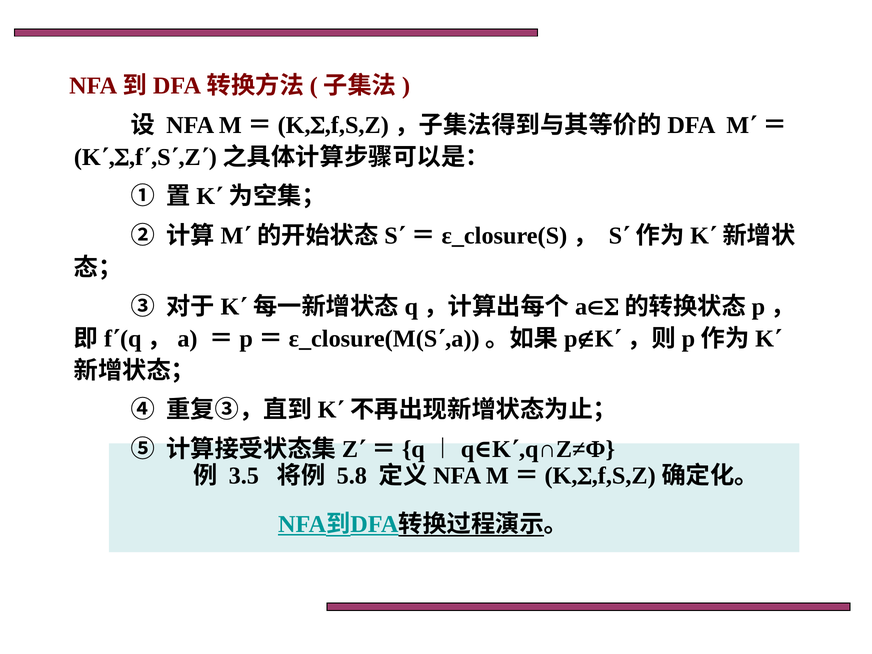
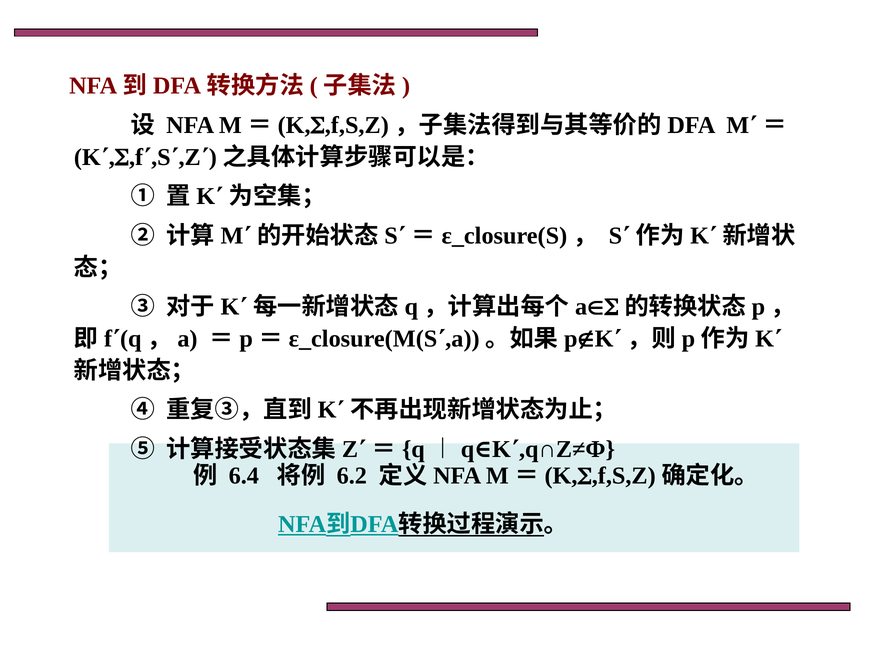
3.5: 3.5 -> 6.4 (244, 476)
5.8: 5.8 -> 6.2 (352, 476)
